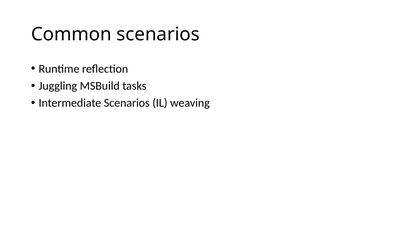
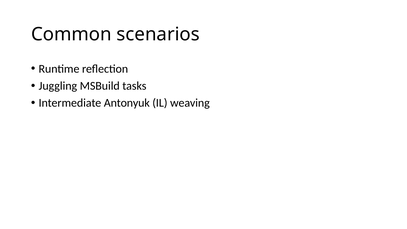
Intermediate Scenarios: Scenarios -> Antonyuk (127, 103)
